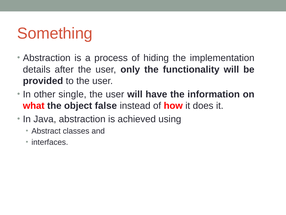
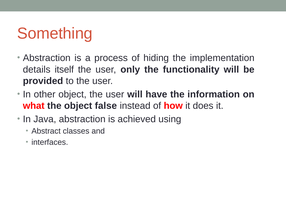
after: after -> itself (64, 69)
other single: single -> object (72, 94)
